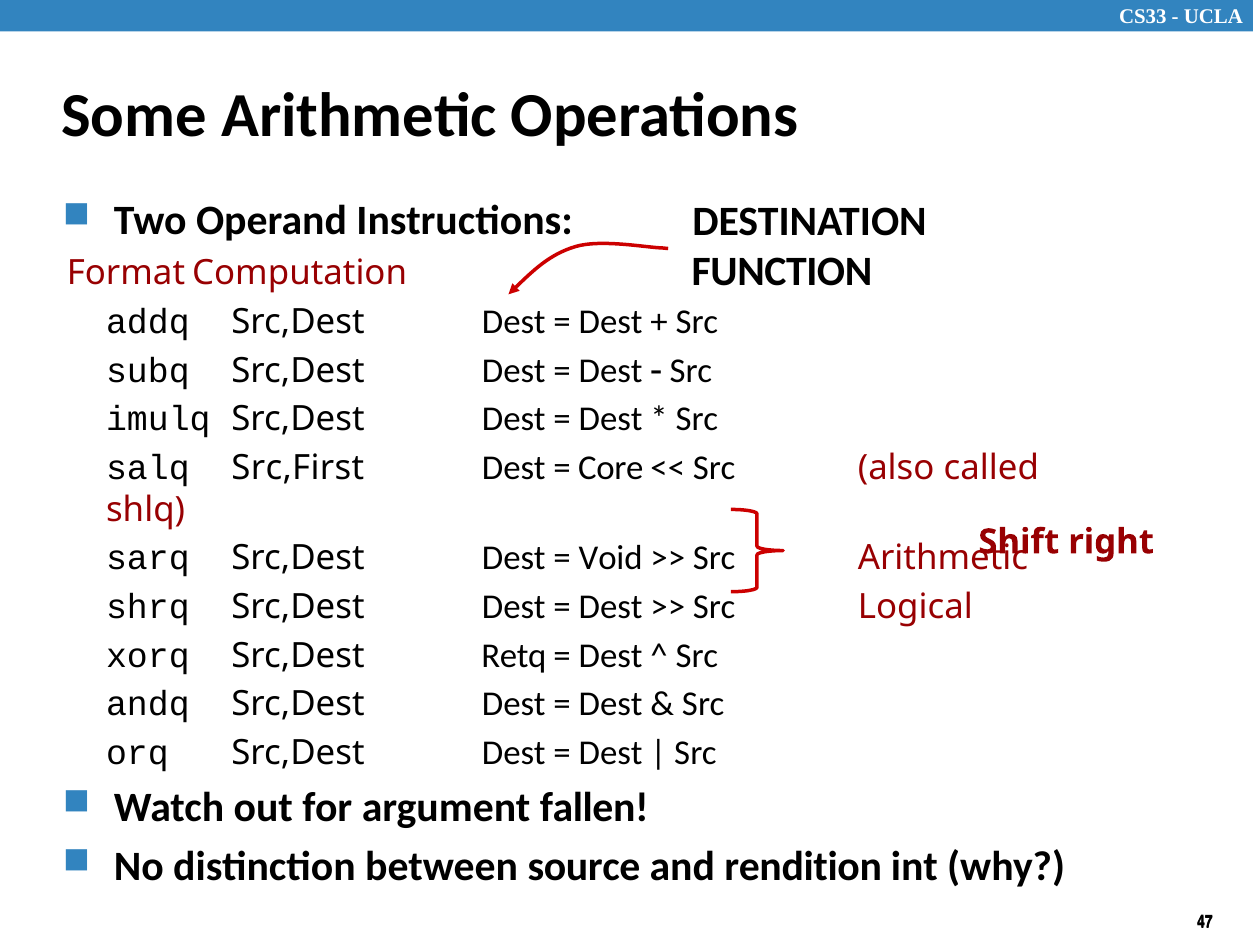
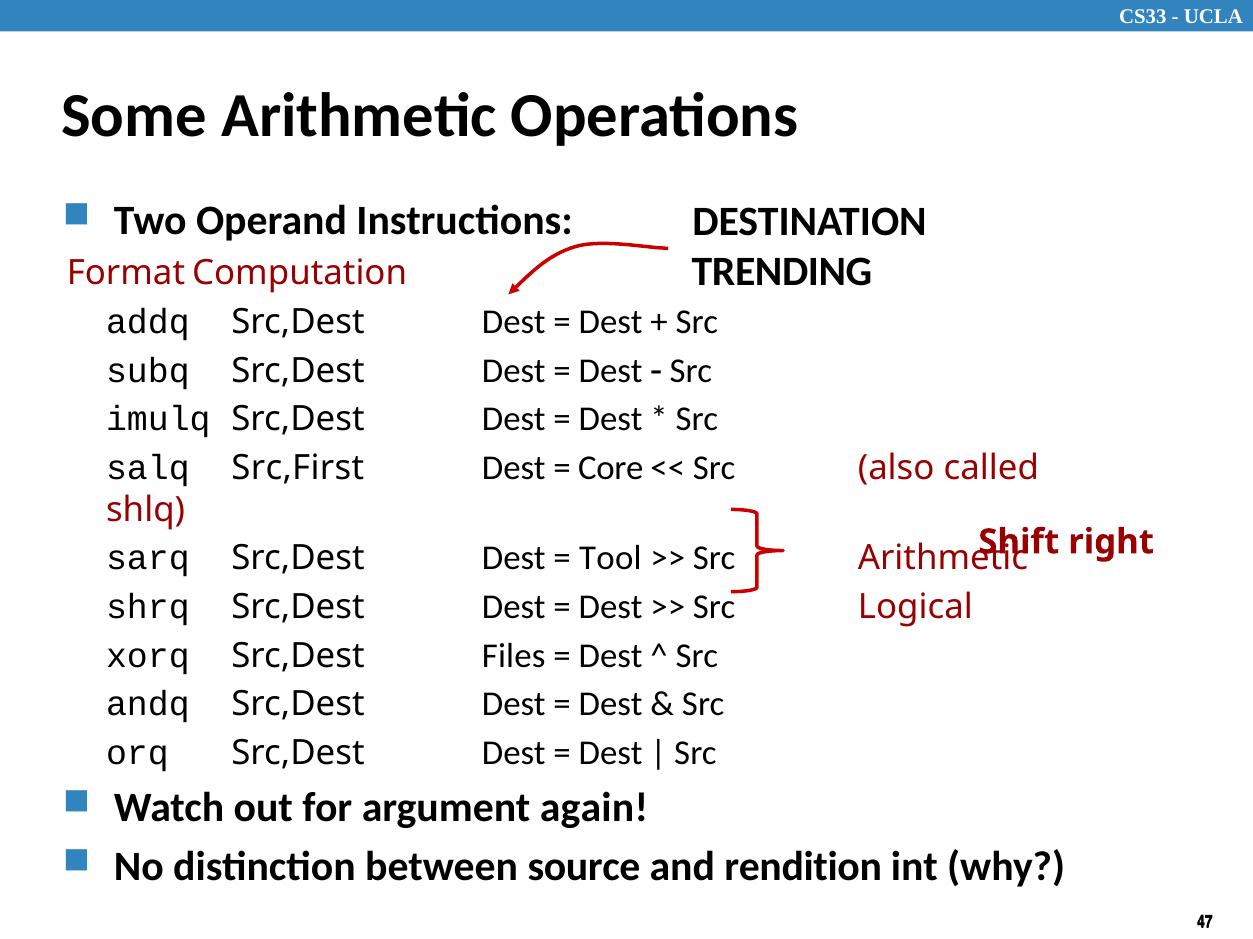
FUNCTION: FUNCTION -> TRENDING (782, 272)
Void: Void -> Tool (610, 559)
Retq: Retq -> Files (514, 656)
fallen: fallen -> again (594, 809)
